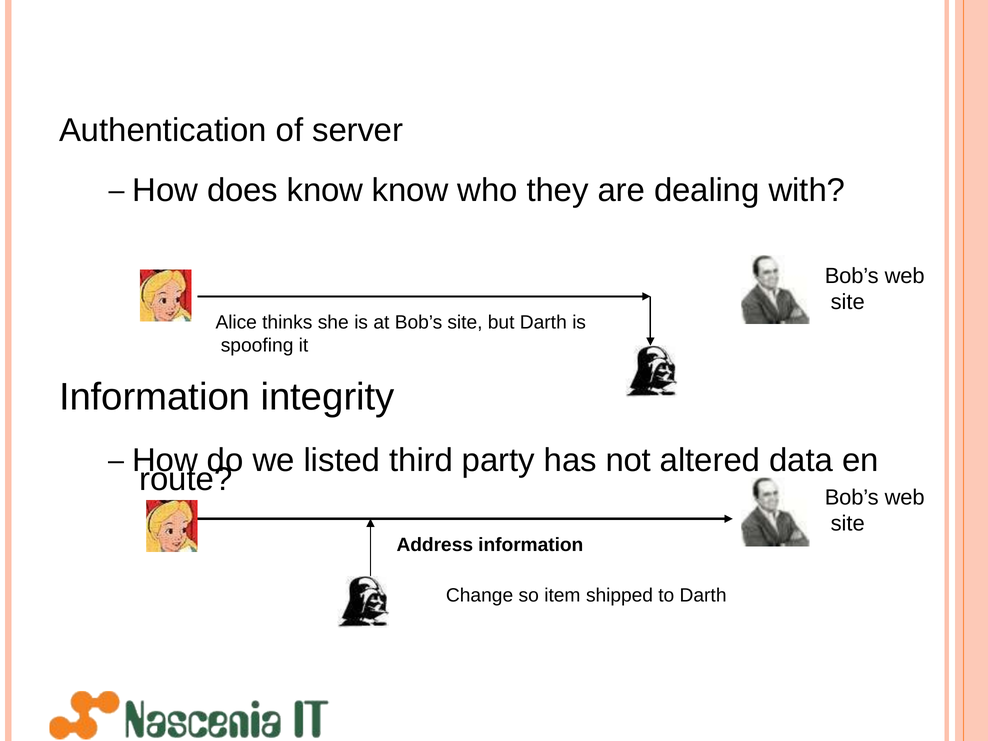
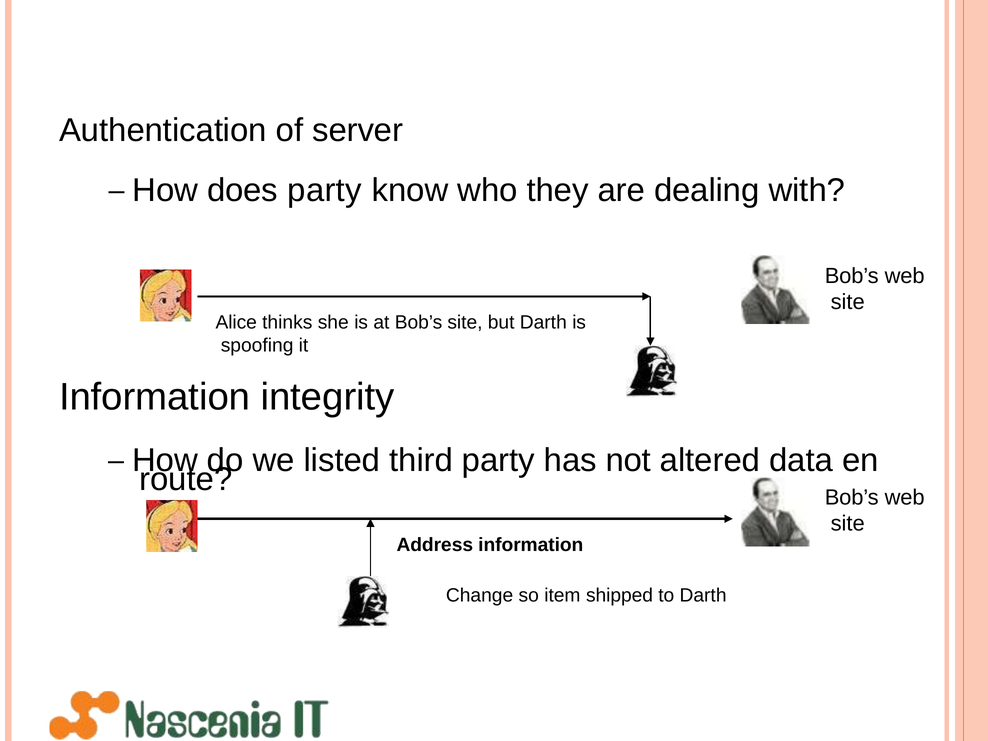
does know: know -> party (325, 190)
